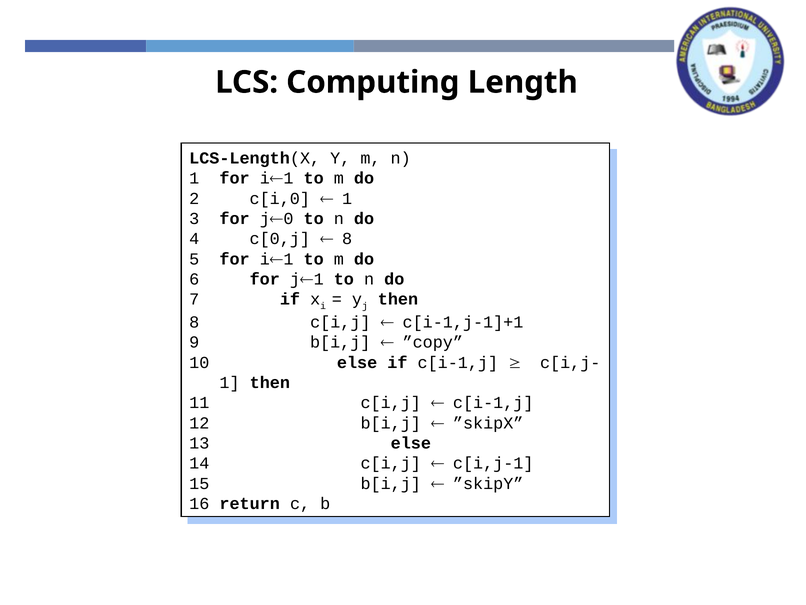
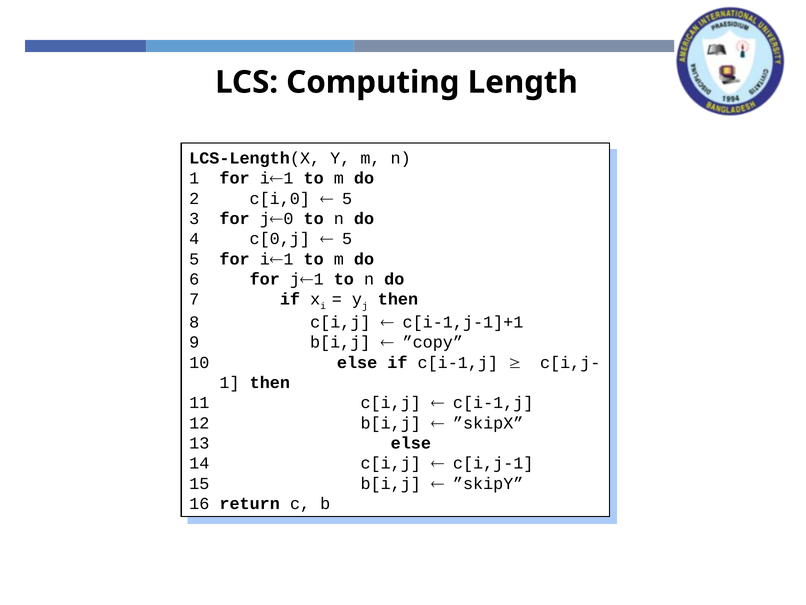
1: 1 -> 5 (347, 198)
8: 8 -> 5 (347, 239)
